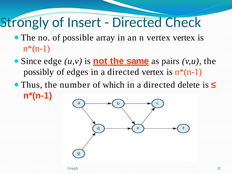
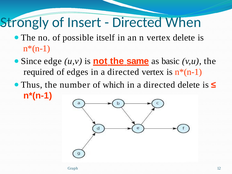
Check: Check -> When (183, 22)
array: array -> itself (106, 38)
vertex vertex: vertex -> delete (184, 38)
pairs: pairs -> basic (171, 61)
possibly: possibly -> required (39, 72)
